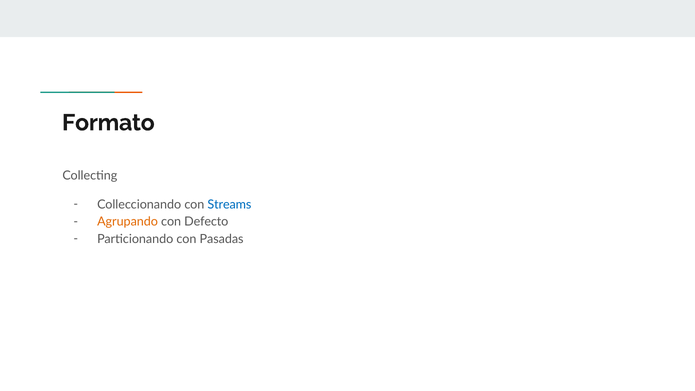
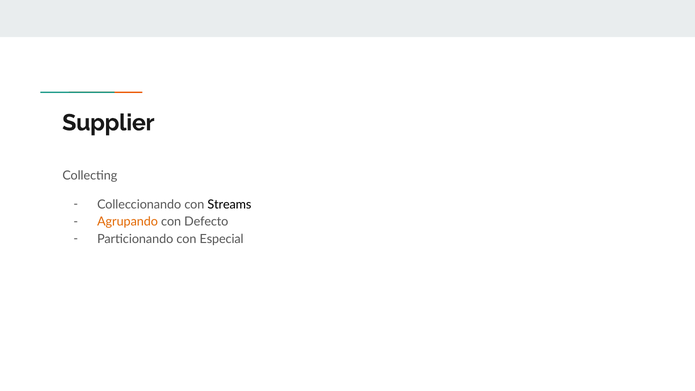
Formato: Formato -> Supplier (108, 123)
Streams colour: blue -> black (229, 204)
Pasadas: Pasadas -> Especial (222, 239)
